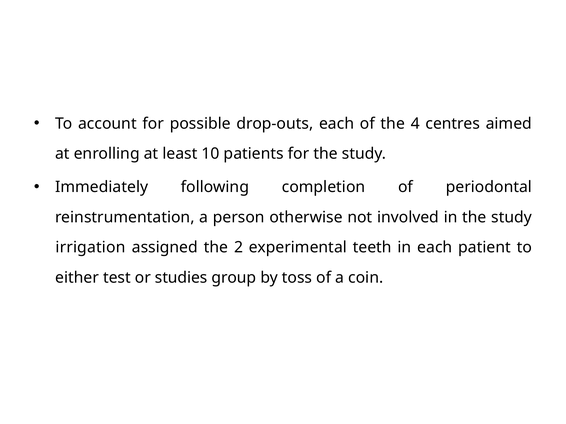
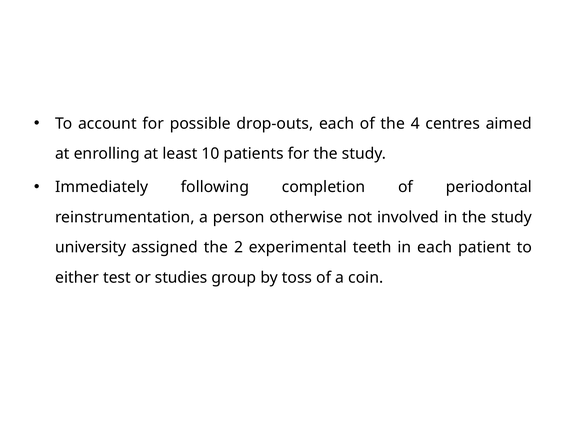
irrigation: irrigation -> university (91, 248)
